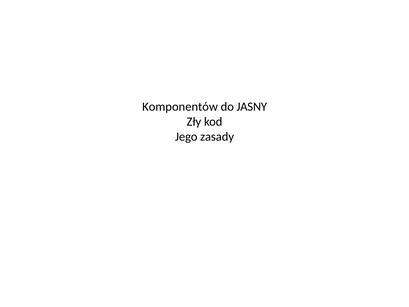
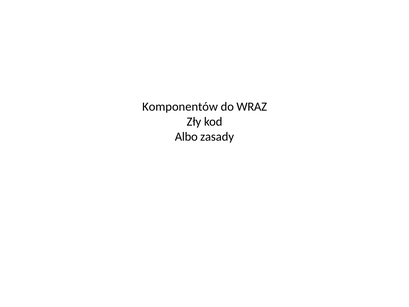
JASNY: JASNY -> WRAZ (252, 107)
Jego: Jego -> Albo (186, 137)
